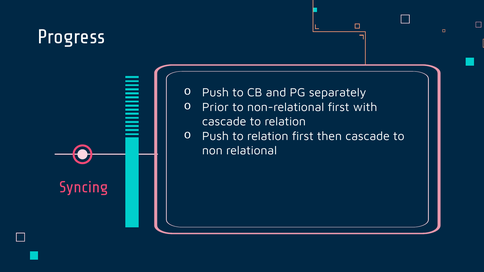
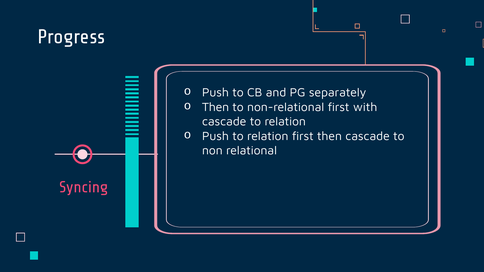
Prior: Prior -> Then (216, 107)
